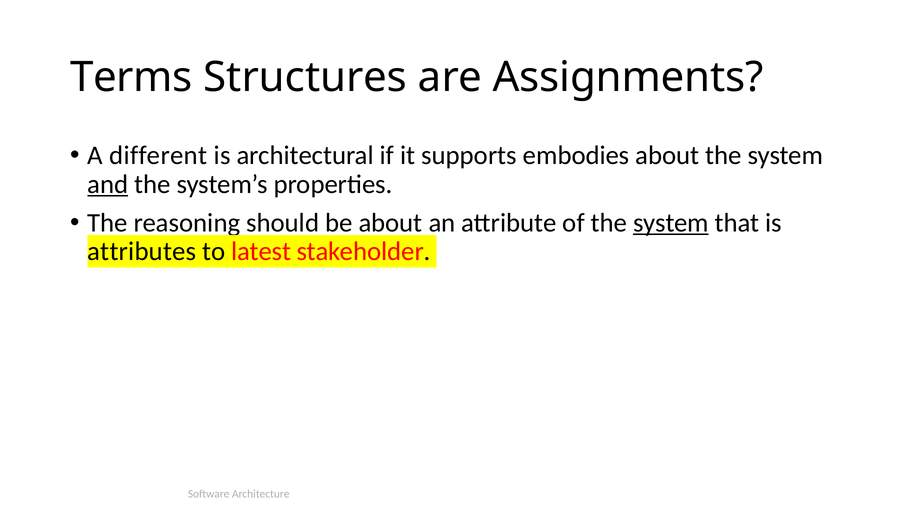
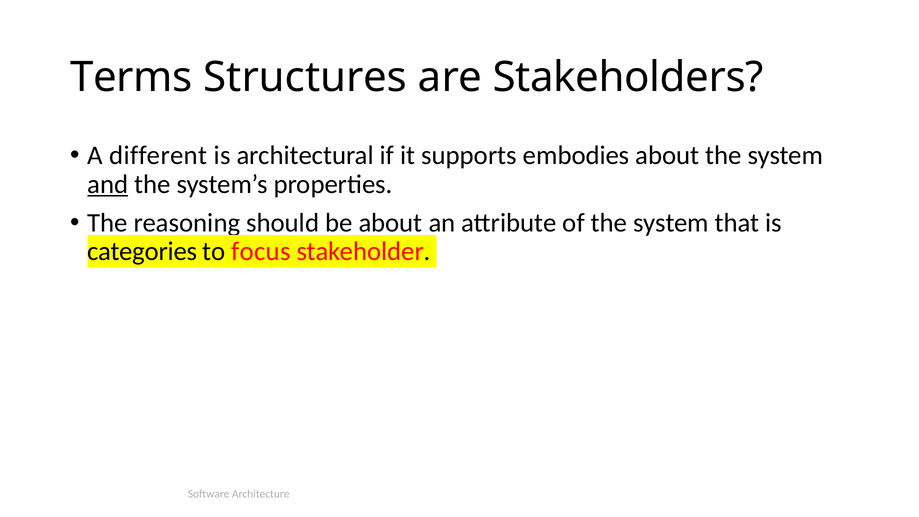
Assignments: Assignments -> Stakeholders (628, 77)
system underline: present -> none (671, 223)
attributes: attributes -> categories (142, 252)
latest: latest -> focus (261, 252)
